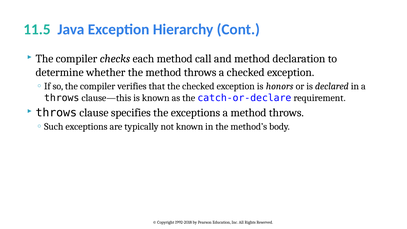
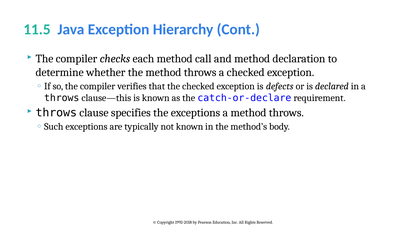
honors: honors -> defects (280, 86)
